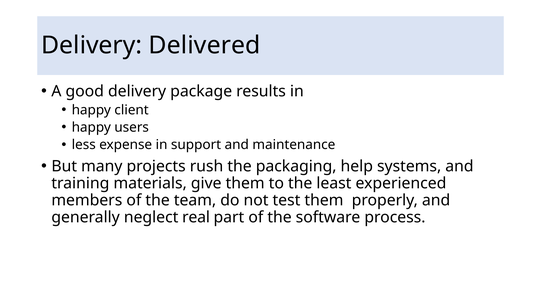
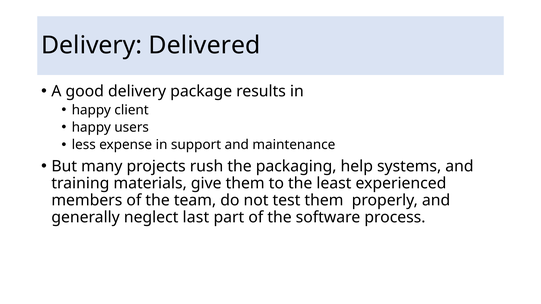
real: real -> last (196, 218)
